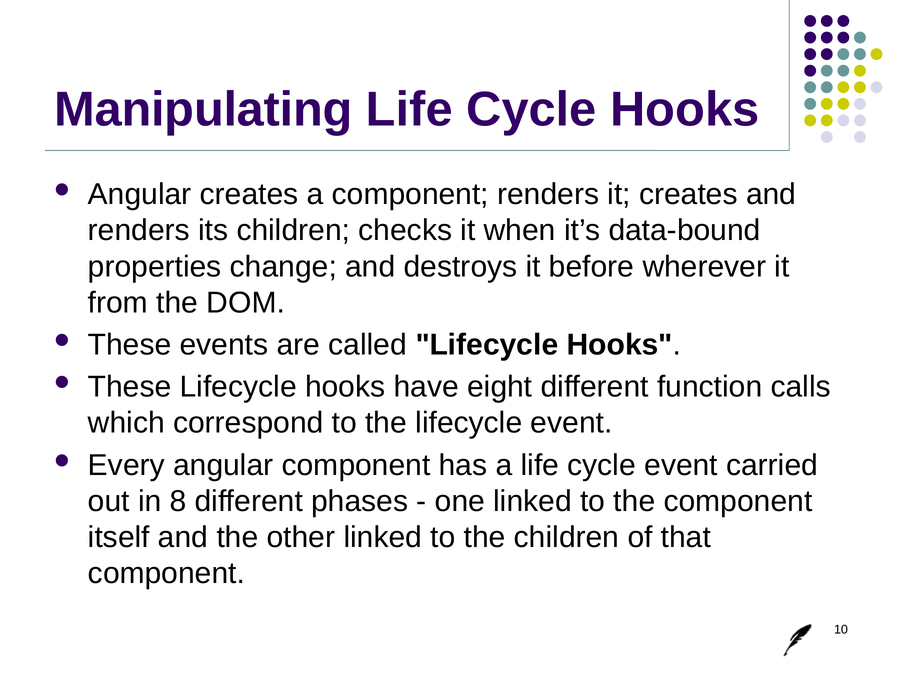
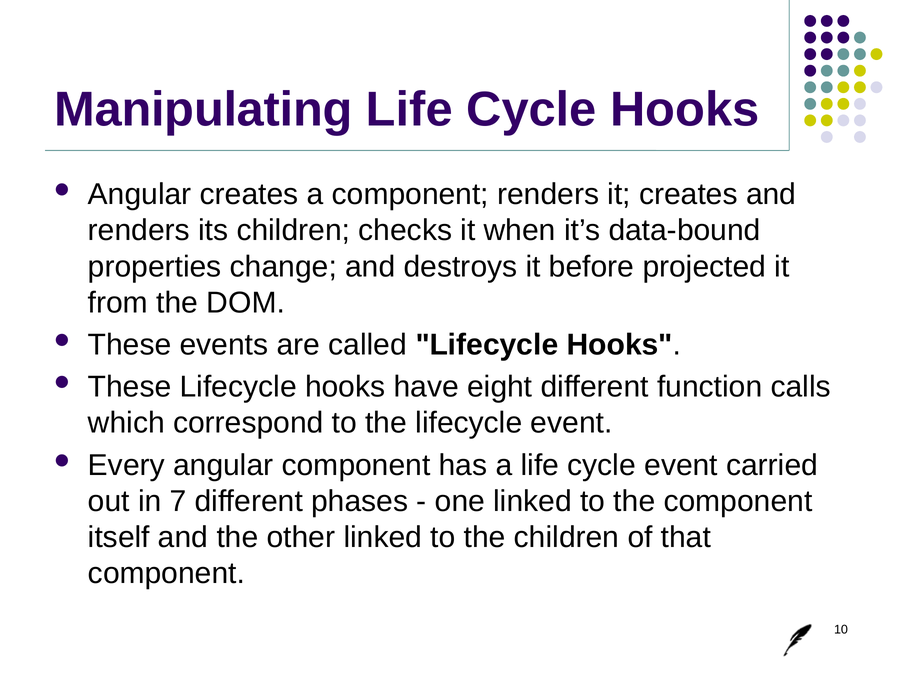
wherever: wherever -> projected (704, 266)
8: 8 -> 7 (178, 501)
